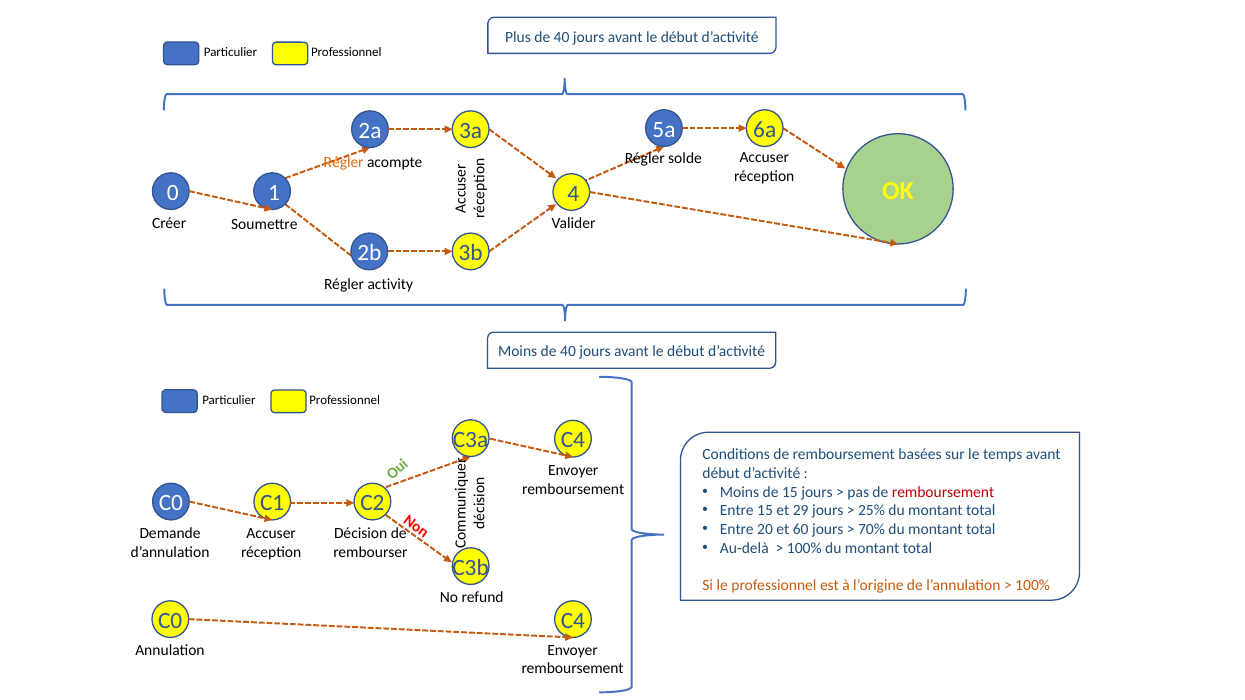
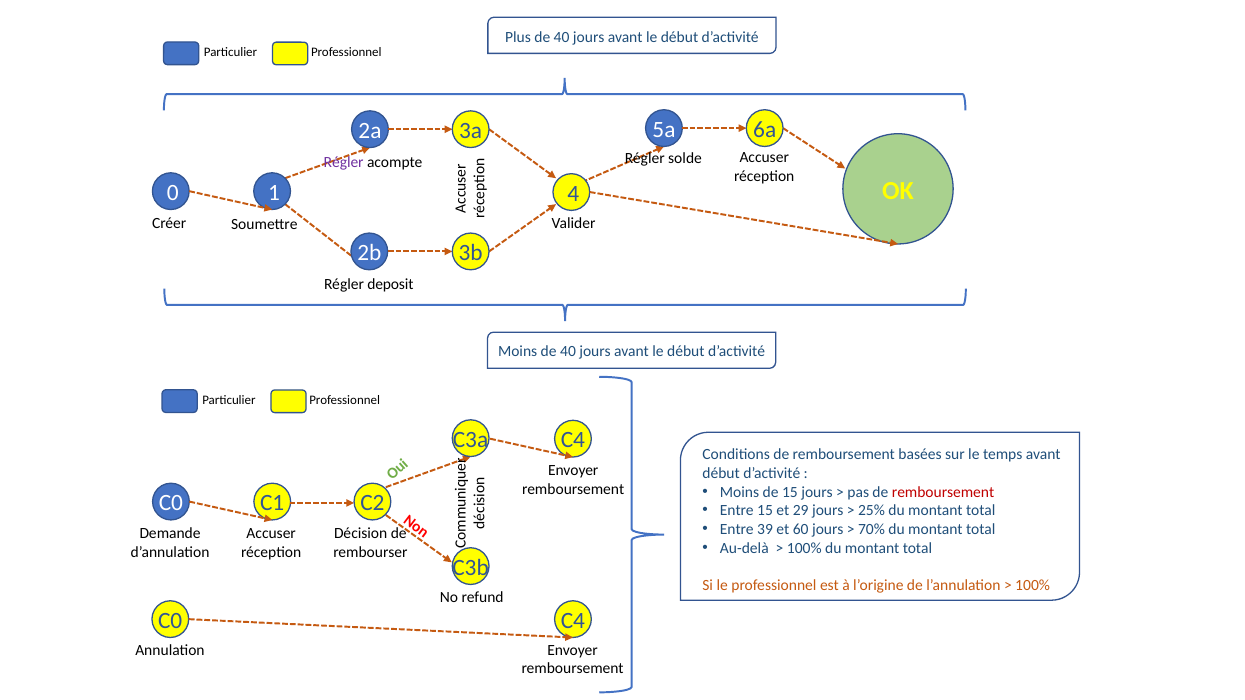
Régler colour: orange -> purple (344, 162)
activity: activity -> deposit (390, 284)
20: 20 -> 39 (765, 530)
